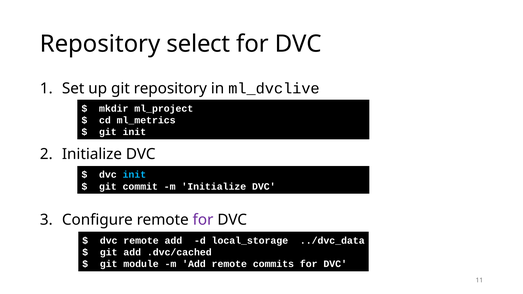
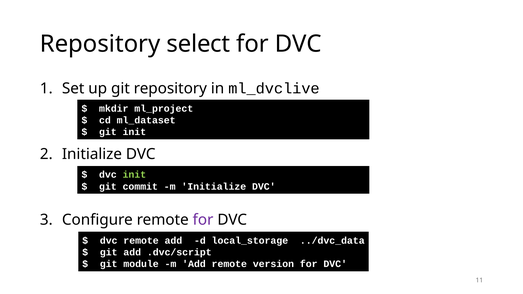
ml_metrics: ml_metrics -> ml_dataset (146, 120)
init colour: light blue -> light green (134, 175)
.dvc/cached: .dvc/cached -> .dvc/script (179, 252)
commits: commits -> version (273, 264)
